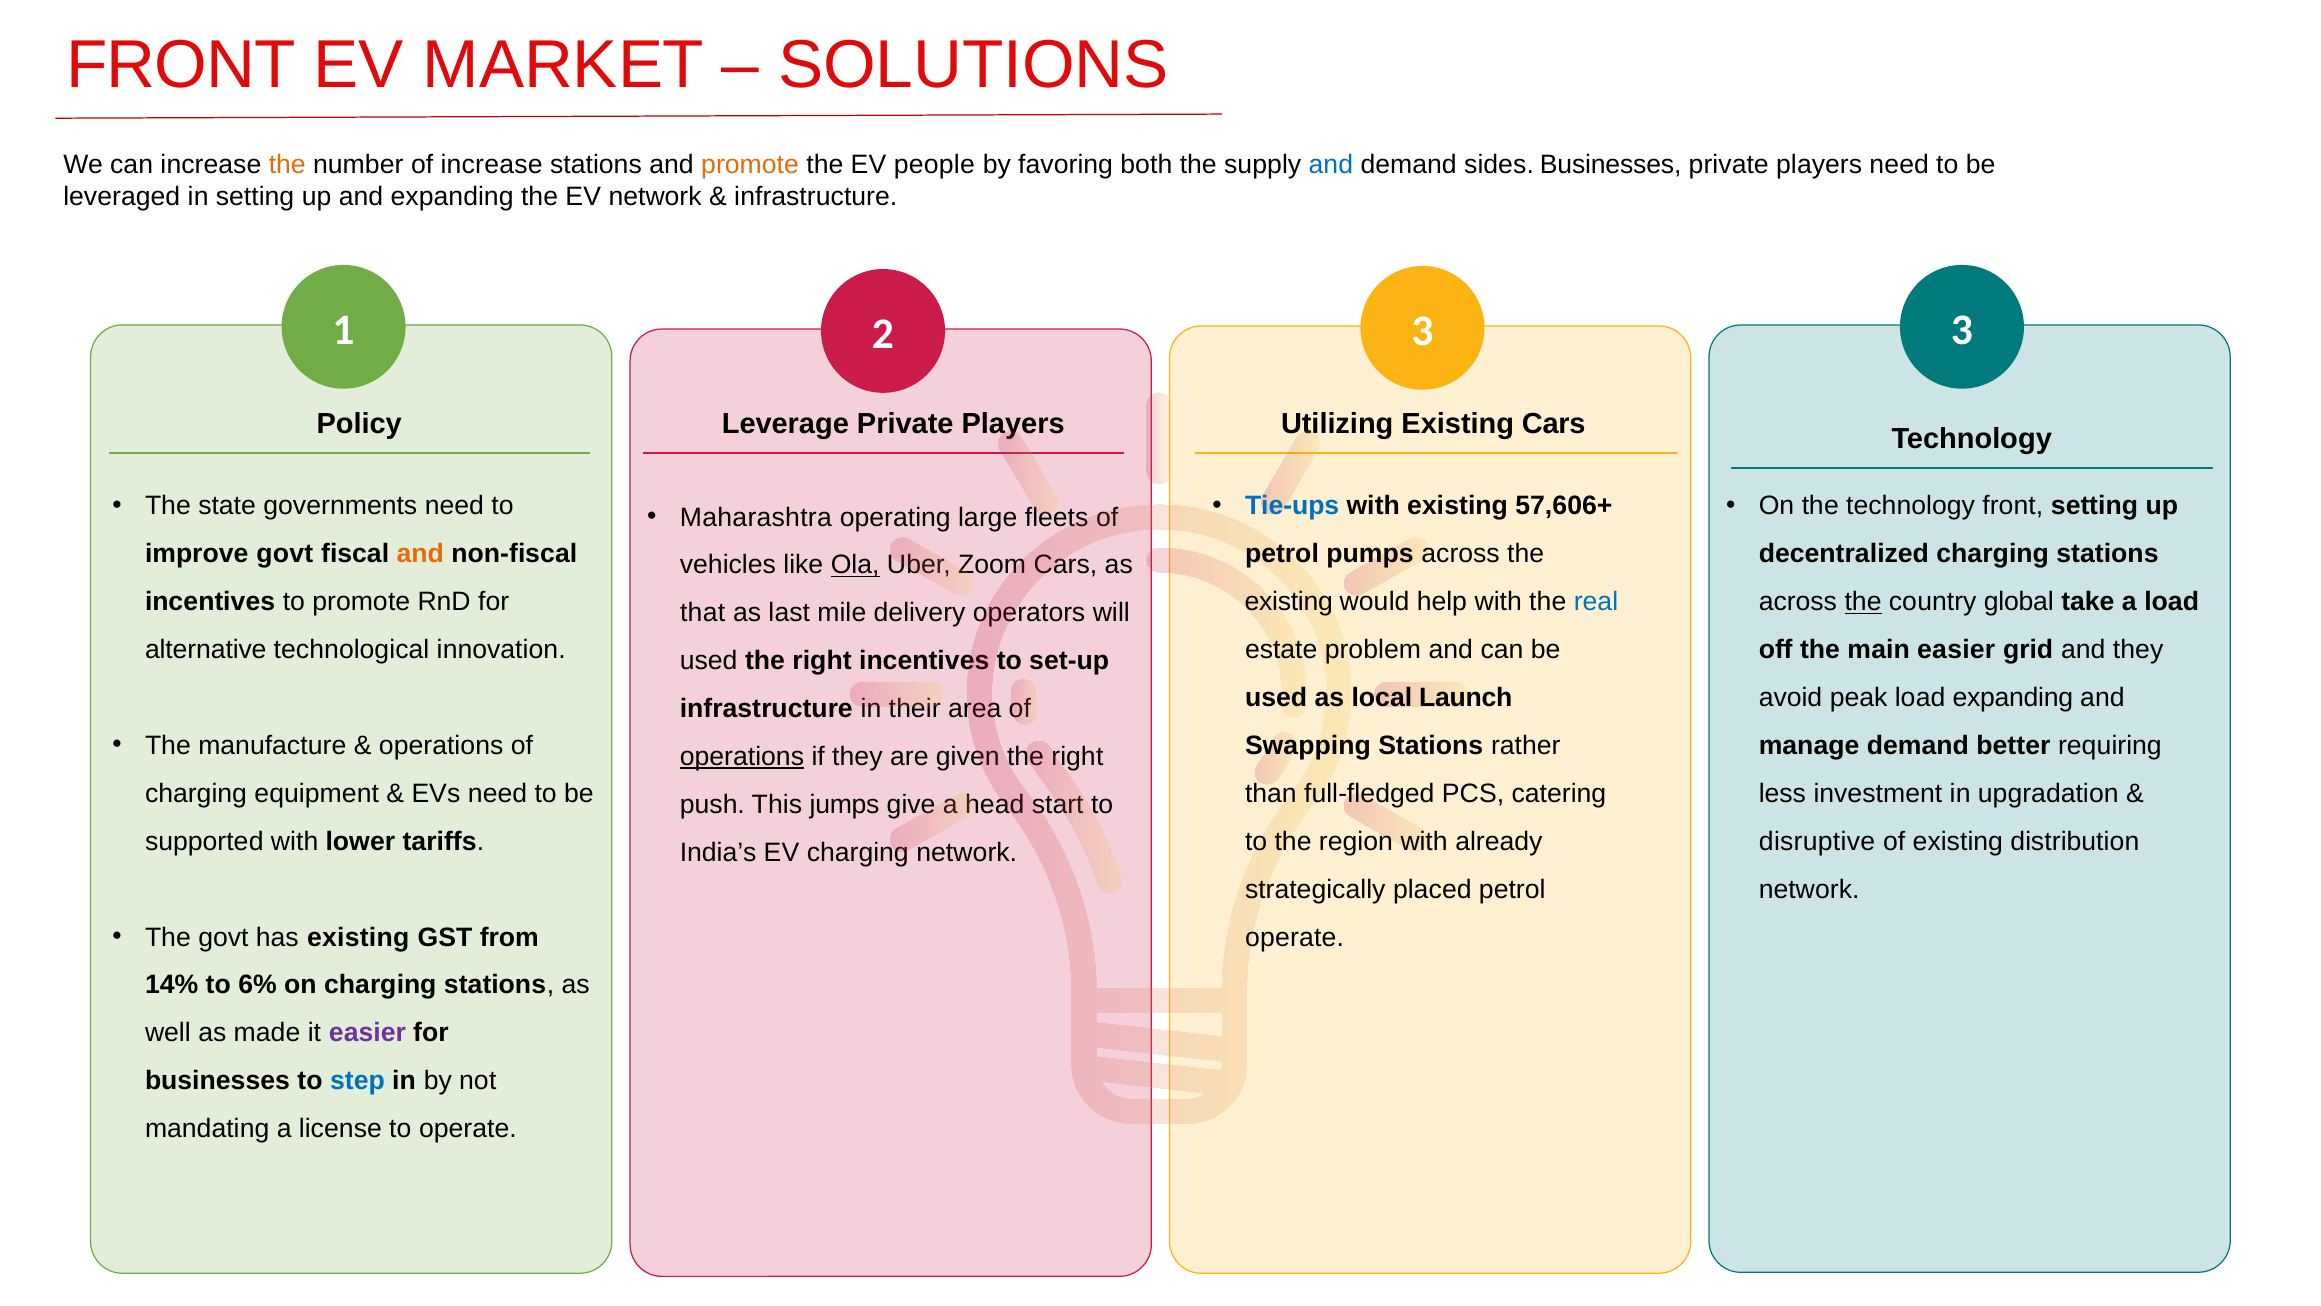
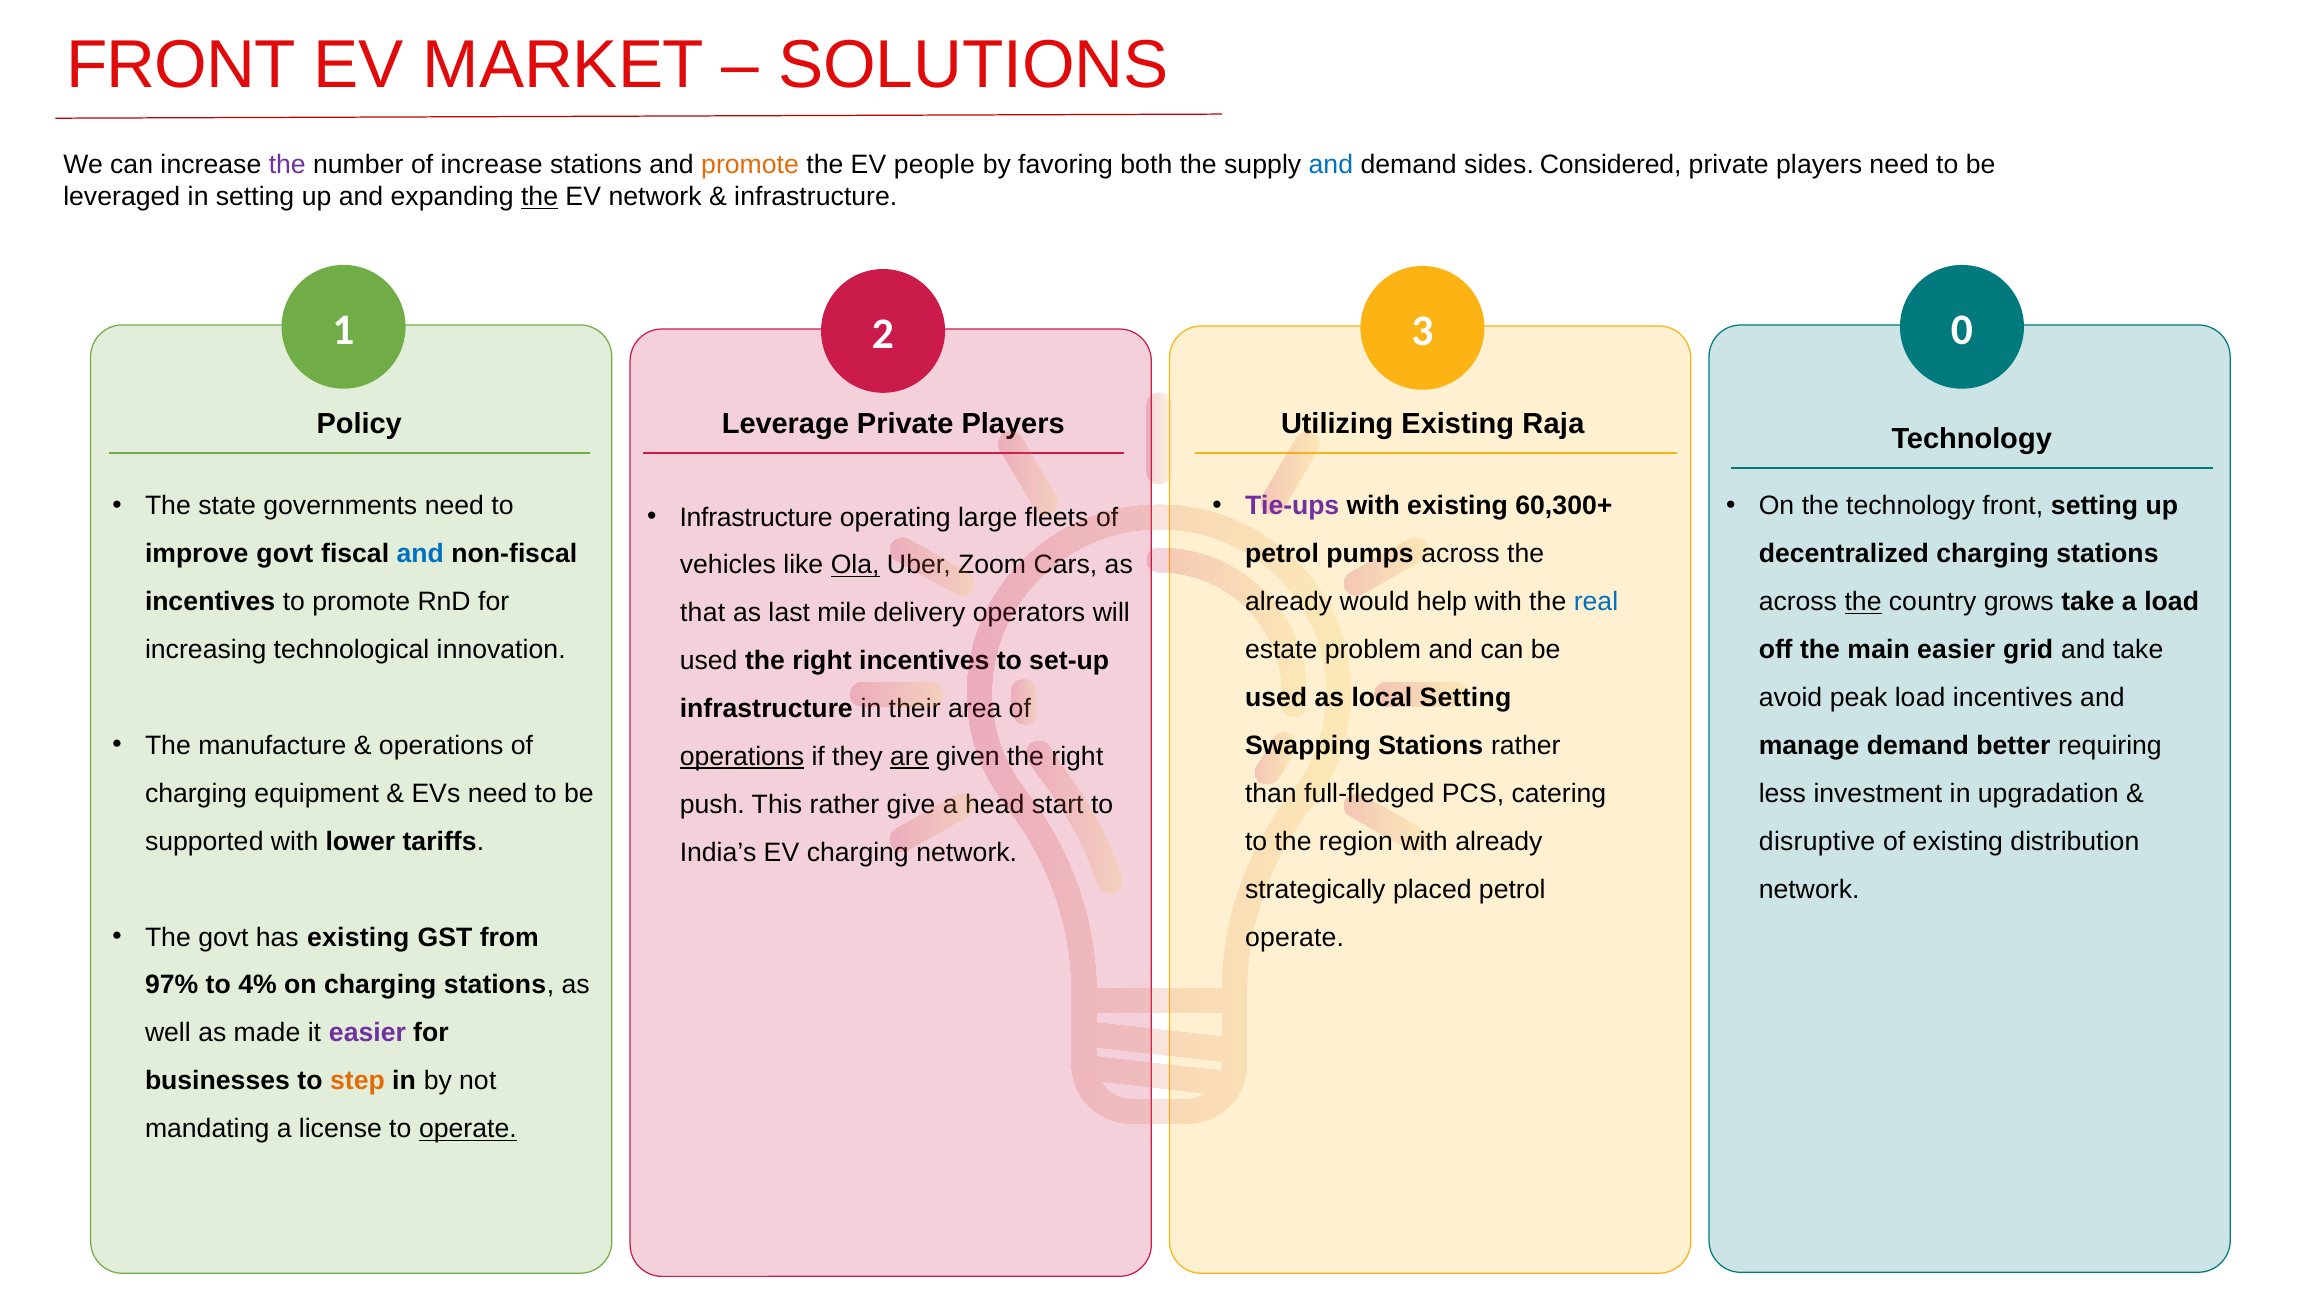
the colour: orange -> purple (287, 165)
sides Businesses: Businesses -> Considered (1611, 165)
the underline: none -> present (540, 197)
3 3: 3 -> 0 (1962, 330)
Existing Cars: Cars -> Raja (1553, 423)
Tie-ups colour: blue -> purple (1292, 506)
57,606+: 57,606+ -> 60,300+ (1564, 506)
Maharashtra: Maharashtra -> Infrastructure (756, 517)
and colour: orange -> blue (420, 554)
existing: existing -> already (1289, 602)
global: global -> grows (2019, 602)
alternative: alternative -> increasing (206, 650)
and they: they -> take (2138, 650)
local Launch: Launch -> Setting (1465, 697)
load expanding: expanding -> incentives (2013, 698)
are underline: none -> present (909, 757)
This jumps: jumps -> rather (844, 805)
14%: 14% -> 97% (172, 985)
6%: 6% -> 4% (257, 985)
step colour: blue -> orange (357, 1081)
operate underline: none -> present (468, 1129)
